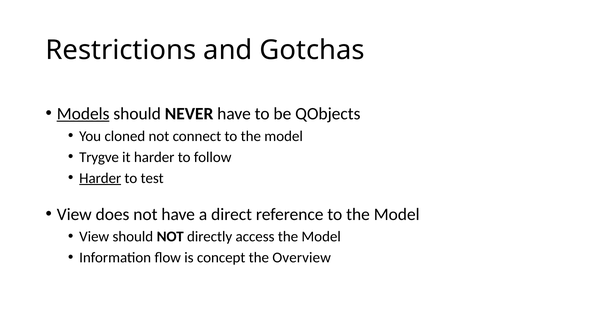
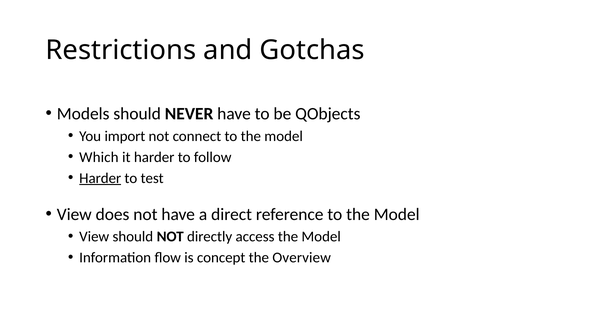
Models underline: present -> none (83, 114)
cloned: cloned -> import (125, 136)
Trygve: Trygve -> Which (99, 157)
